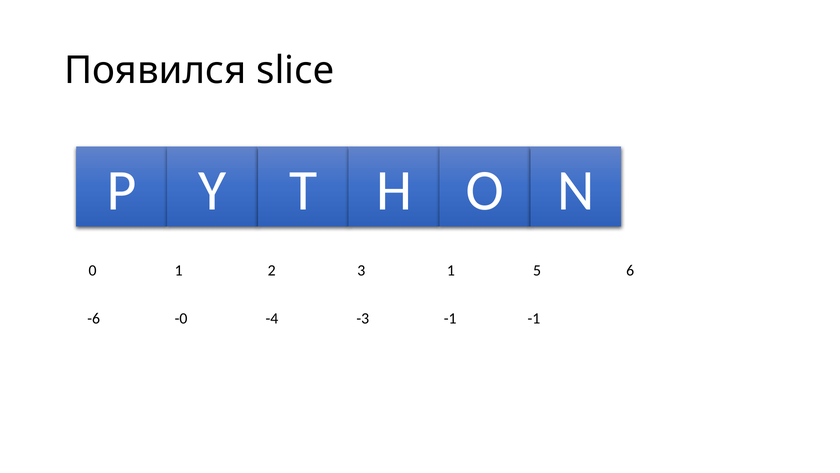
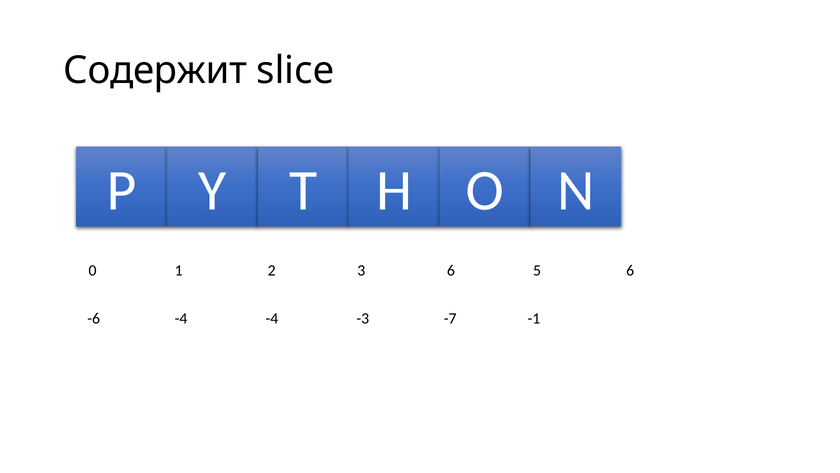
Появился: Появился -> Содержит (155, 71)
3 1: 1 -> 6 (451, 270)
-6 -0: -0 -> -4 (181, 318)
-3 -1: -1 -> -7 (450, 318)
